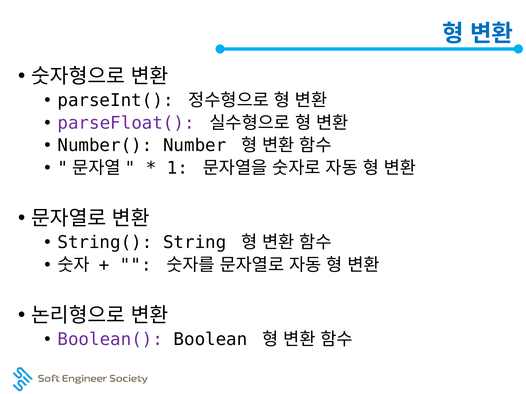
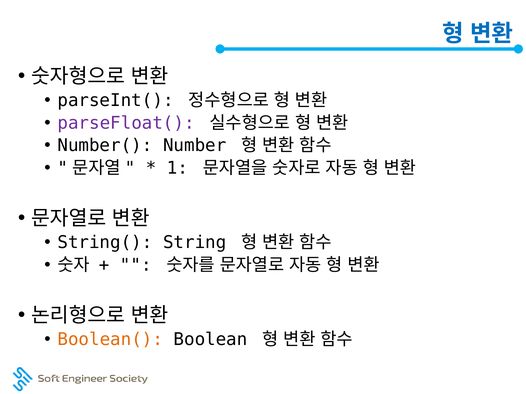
Boolean( colour: purple -> orange (110, 340)
